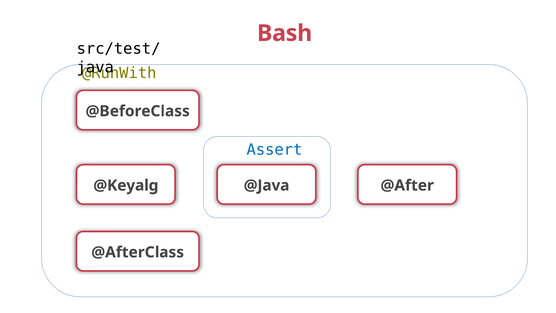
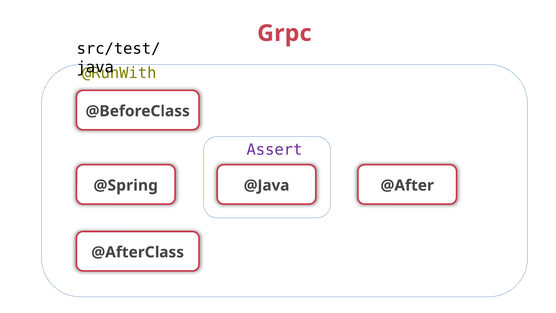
Bash: Bash -> Grpc (284, 33)
Assert colour: blue -> purple (274, 149)
@Keyalg: @Keyalg -> @Spring (126, 185)
